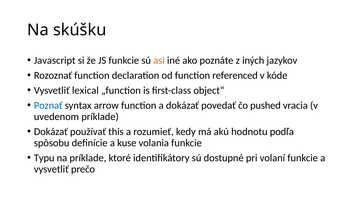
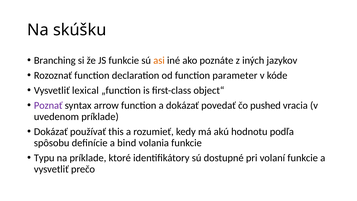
Javascript: Javascript -> Branching (55, 60)
referenced: referenced -> parameter (235, 75)
Poznať colour: blue -> purple (48, 105)
kuse: kuse -> bind (127, 143)
